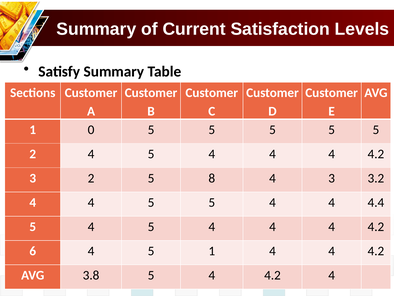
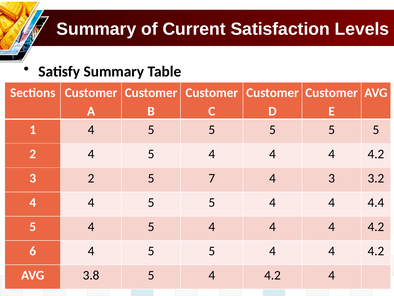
1 0: 0 -> 4 (91, 129)
8: 8 -> 7 (212, 178)
6 4 5 1: 1 -> 5 (212, 251)
